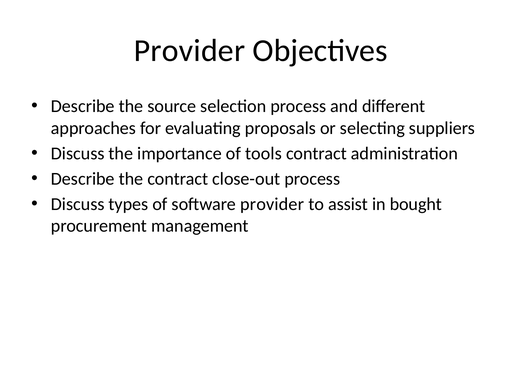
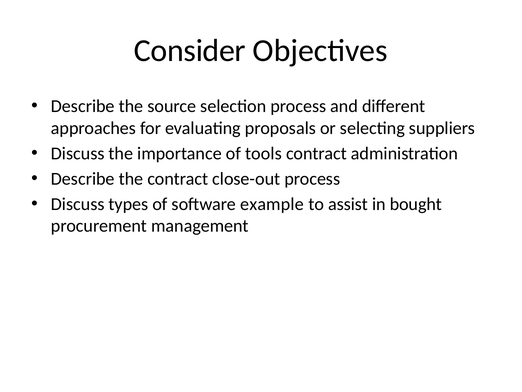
Provider: Provider -> Consider (190, 51)
software provider: provider -> example (272, 204)
